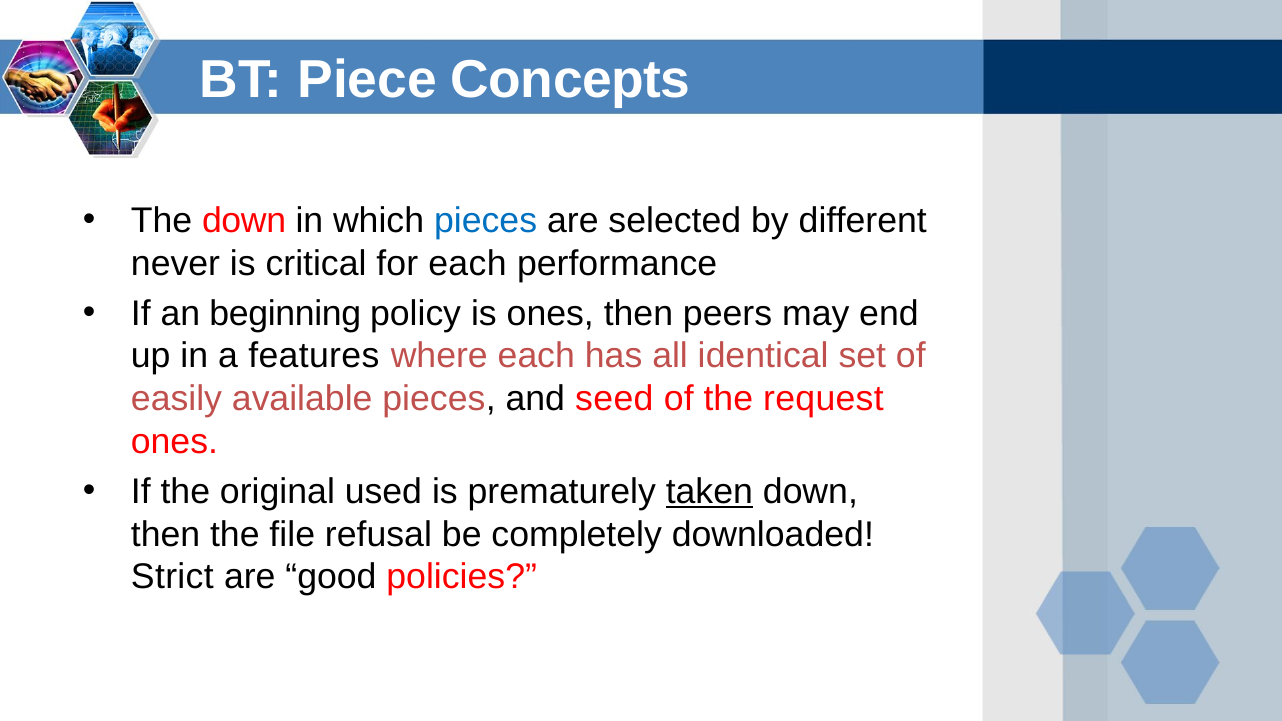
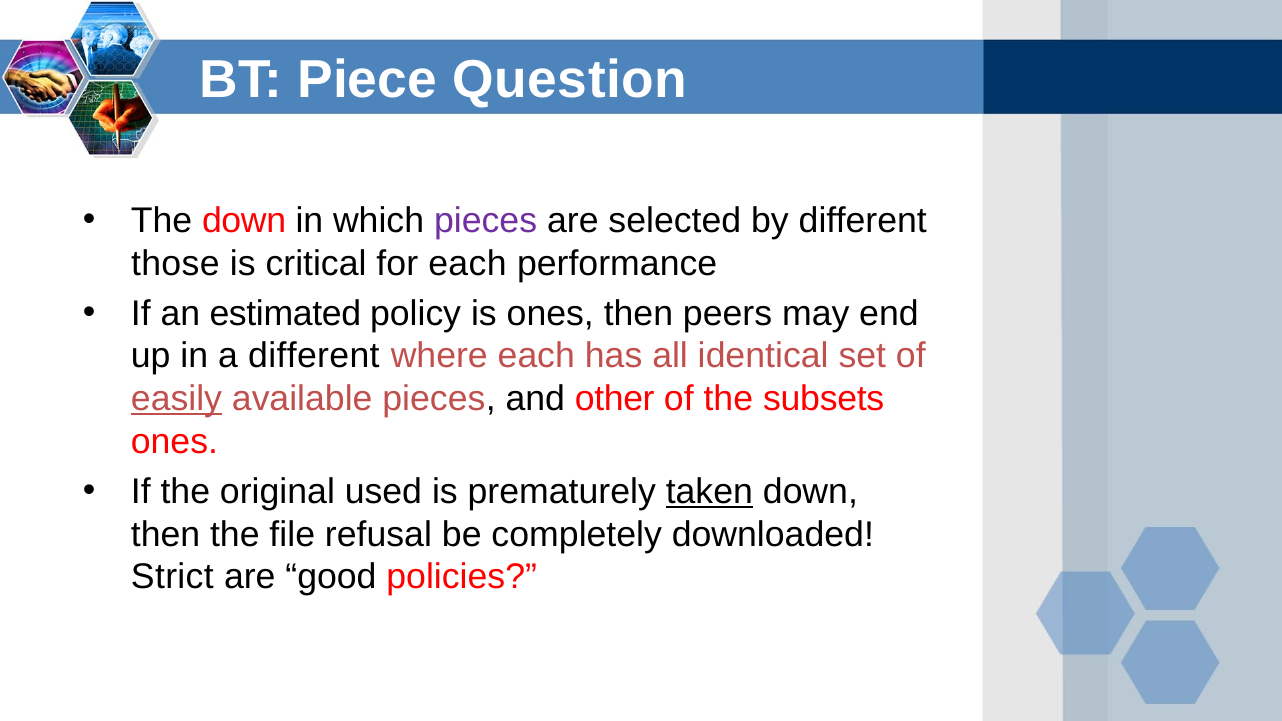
Concepts: Concepts -> Question (570, 80)
pieces colour: blue -> purple (486, 221)
never: never -> those (175, 263)
beginning: beginning -> estimated (285, 313)
a features: features -> different (314, 356)
easily underline: none -> present (177, 399)
seed: seed -> other (615, 399)
request: request -> subsets (824, 399)
